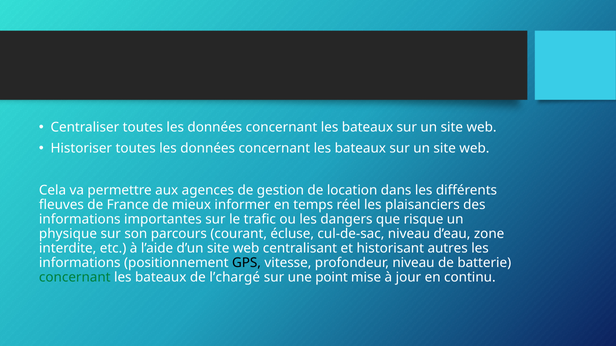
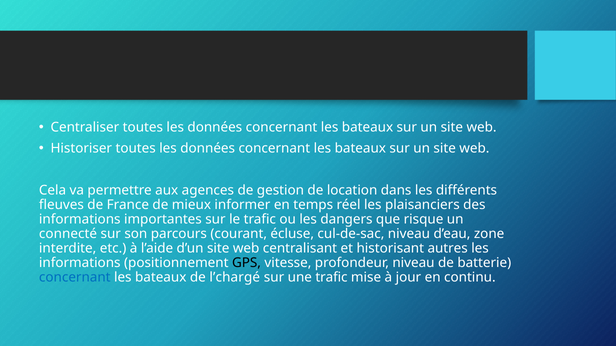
physique: physique -> connecté (68, 234)
concernant colour: green -> blue (75, 278)
une point: point -> trafic (332, 278)
